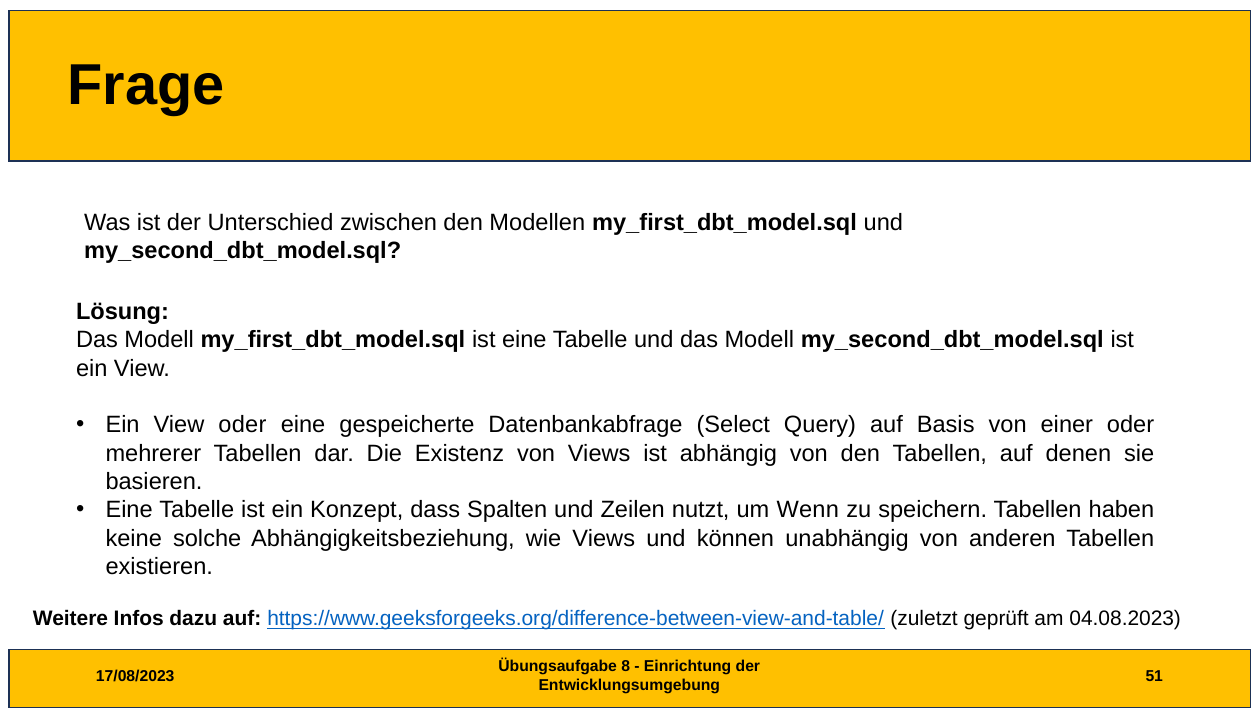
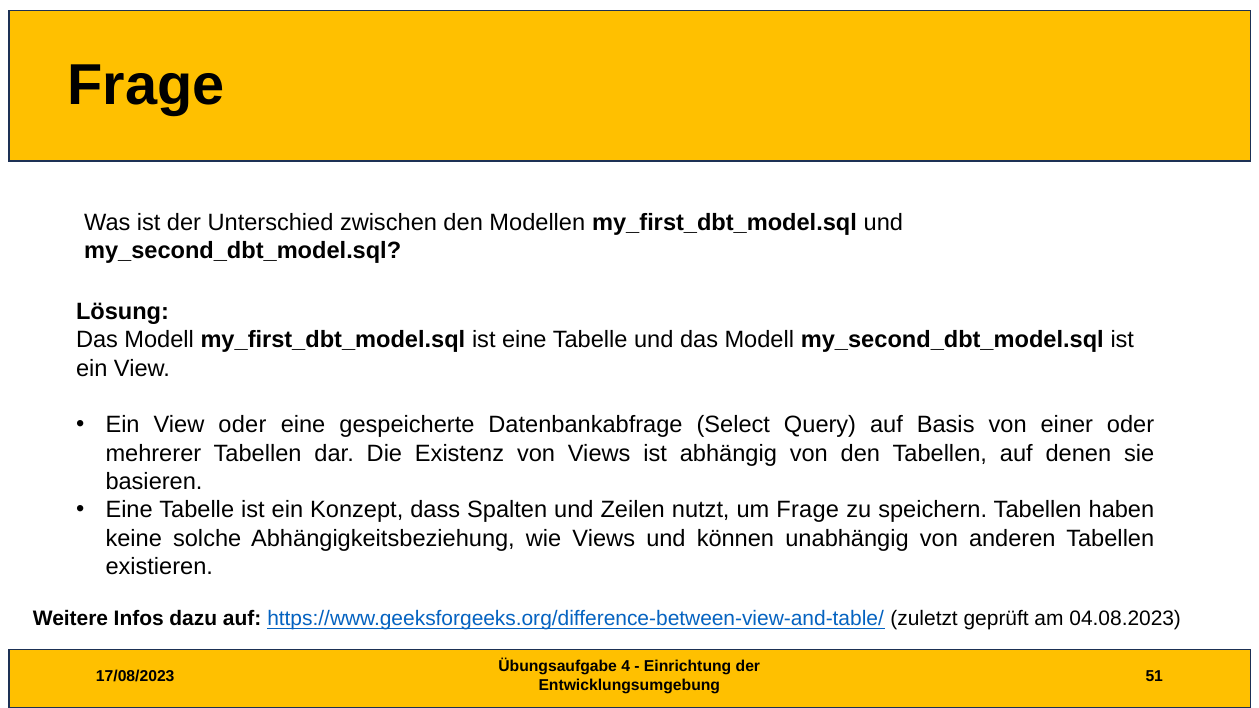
um Wenn: Wenn -> Frage (808, 510)
8: 8 -> 4 (626, 667)
